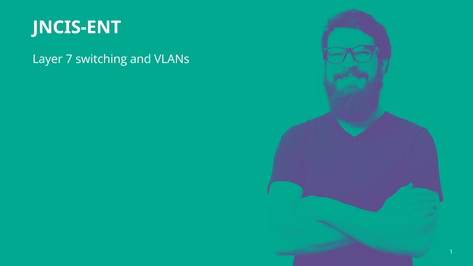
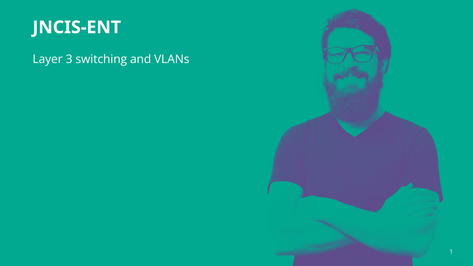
7: 7 -> 3 (69, 59)
